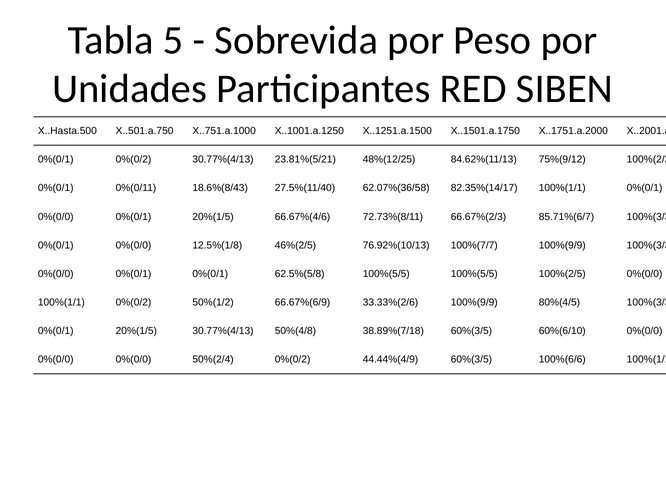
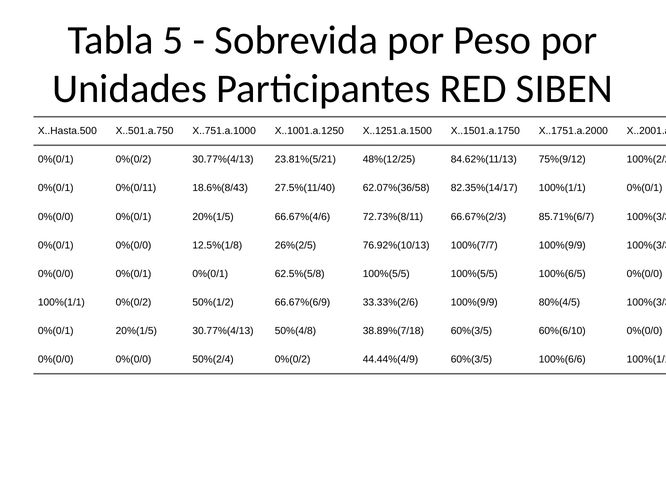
46%(2/5: 46%(2/5 -> 26%(2/5 (295, 245)
100%(2/5: 100%(2/5 -> 100%(6/5 (562, 274)
